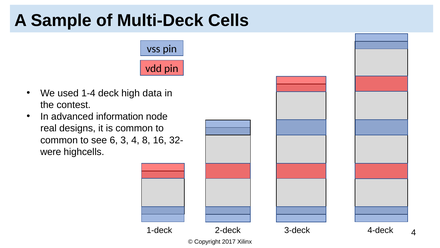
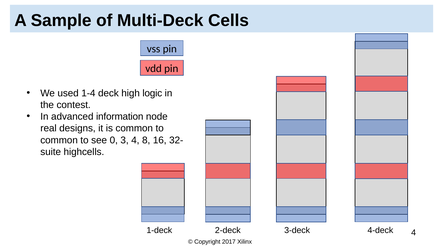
data: data -> logic (152, 93)
6: 6 -> 0 (114, 140)
were: were -> suite (51, 152)
